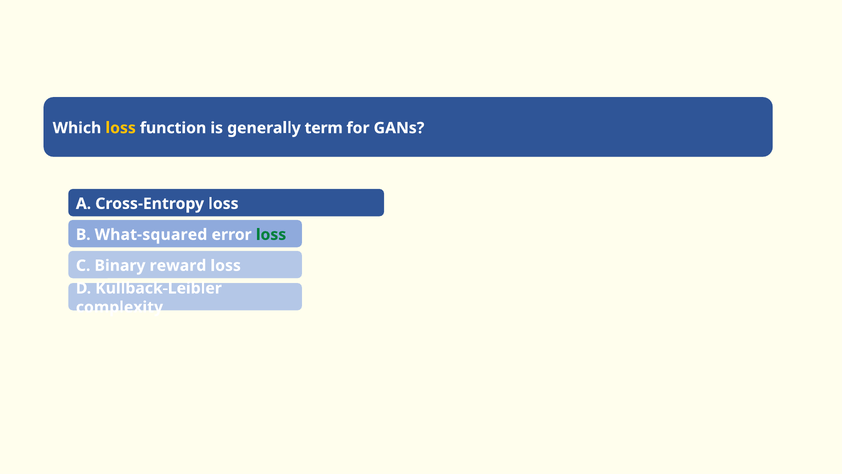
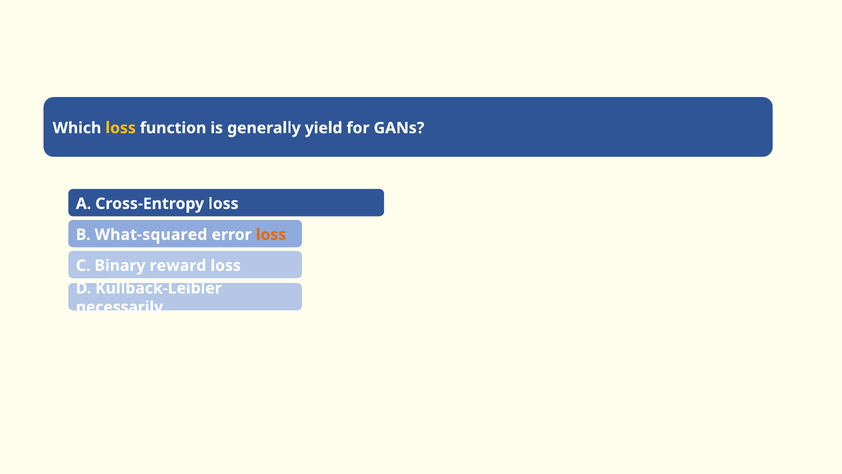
term: term -> yield (324, 128)
loss colour: green -> orange (271, 234)
complexity: complexity -> necessarily (119, 307)
